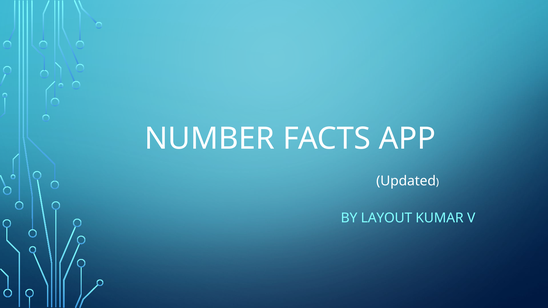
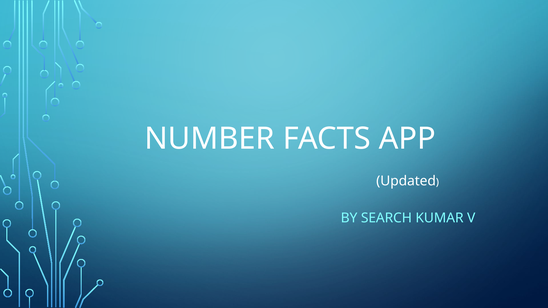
LAYOUT: LAYOUT -> SEARCH (386, 218)
